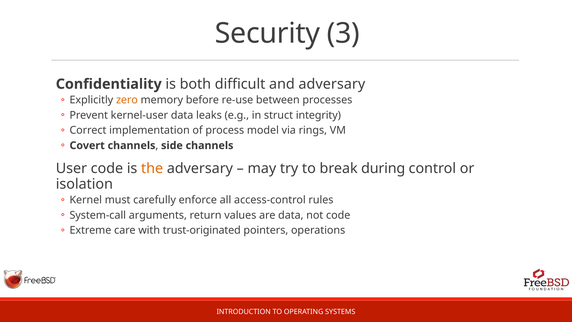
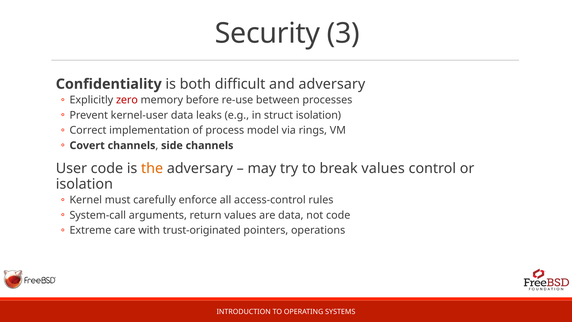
zero colour: orange -> red (127, 100)
struct integrity: integrity -> isolation (318, 115)
break during: during -> values (383, 168)
